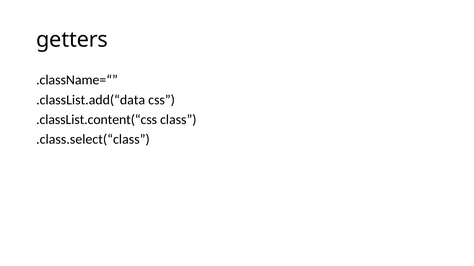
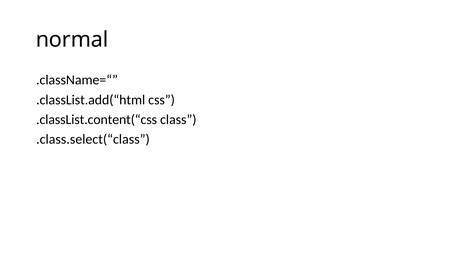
getters: getters -> normal (72, 40)
.classList.add(“data: .classList.add(“data -> .classList.add(“html (91, 100)
